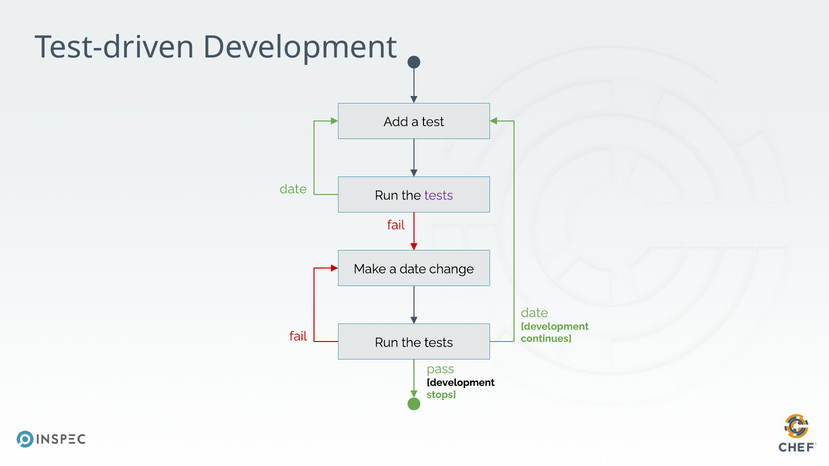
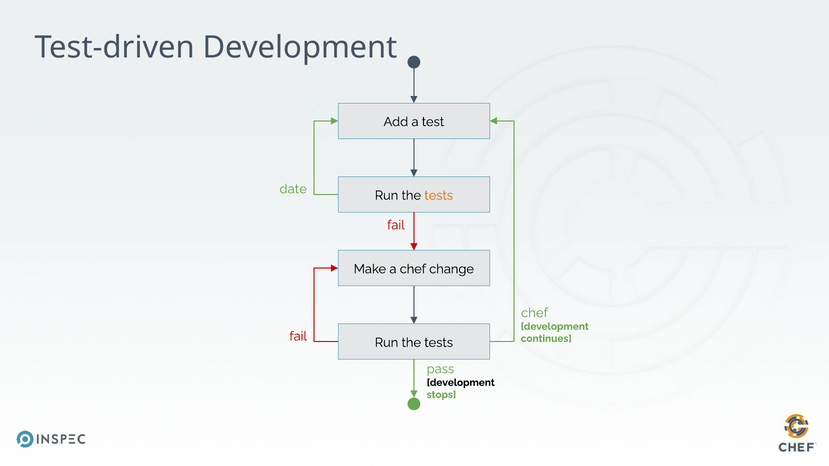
tests colour: purple -> orange (439, 196)
a date: date -> chef (413, 269)
date: date -> chef (534, 313)
